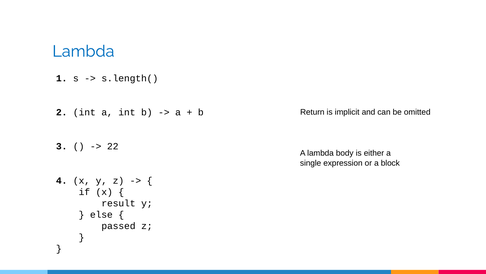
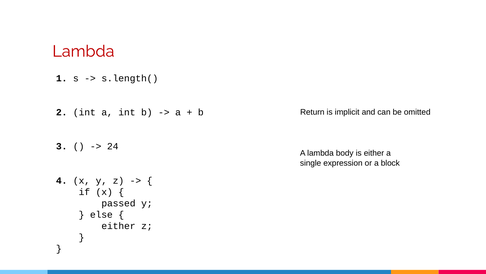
Lambda colour: blue -> red (83, 51)
22: 22 -> 24 (113, 146)
result: result -> passed (118, 203)
passed: passed -> either (118, 226)
